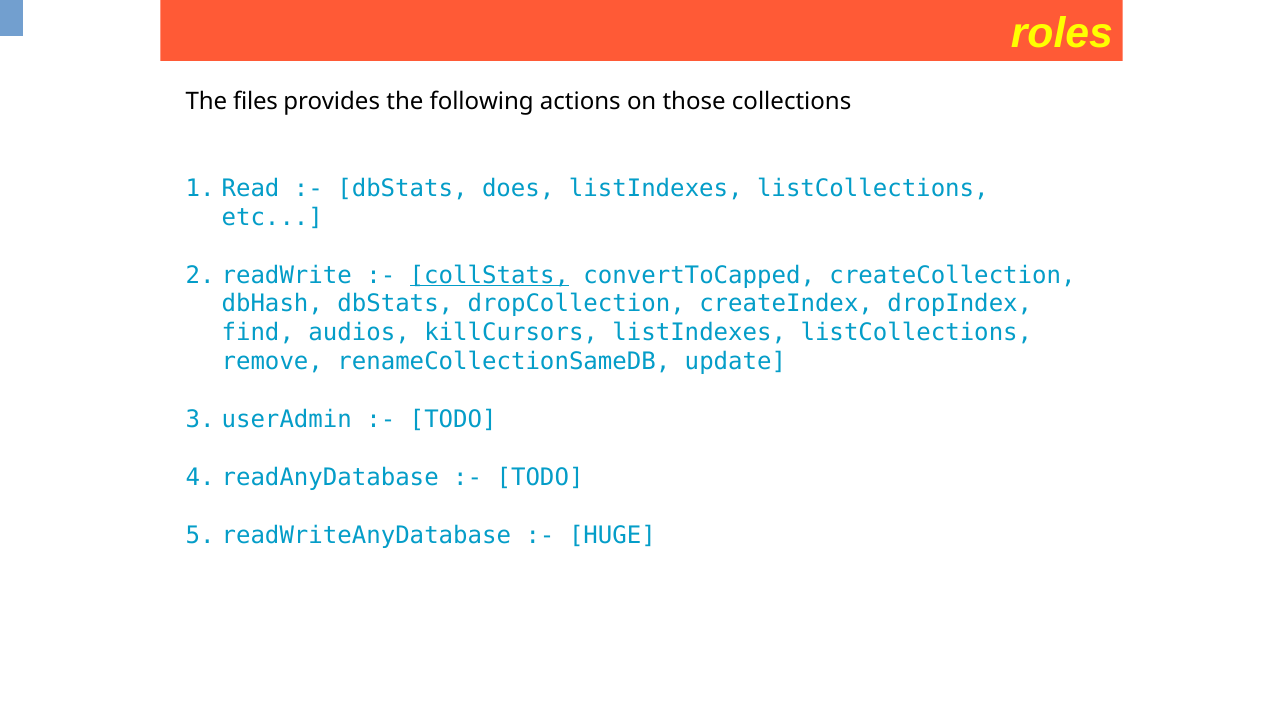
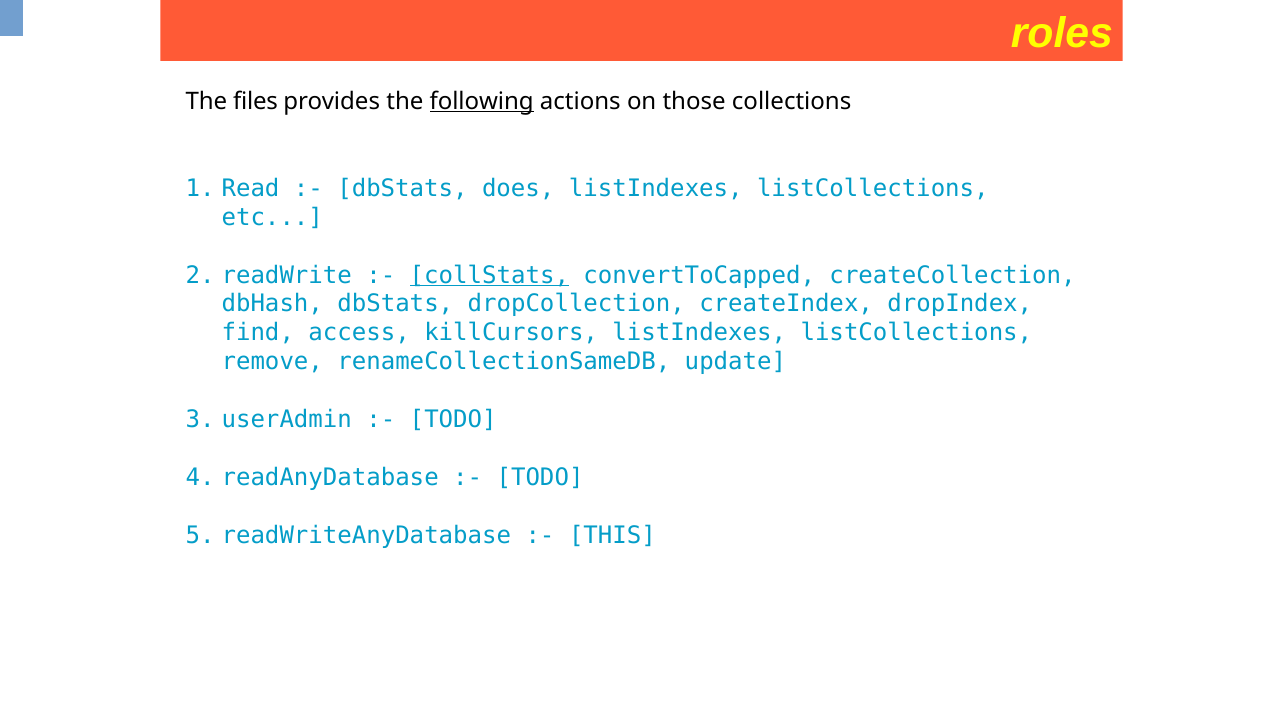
following underline: none -> present (482, 101)
audios: audios -> access (359, 333)
HUGE: HUGE -> THIS (612, 535)
